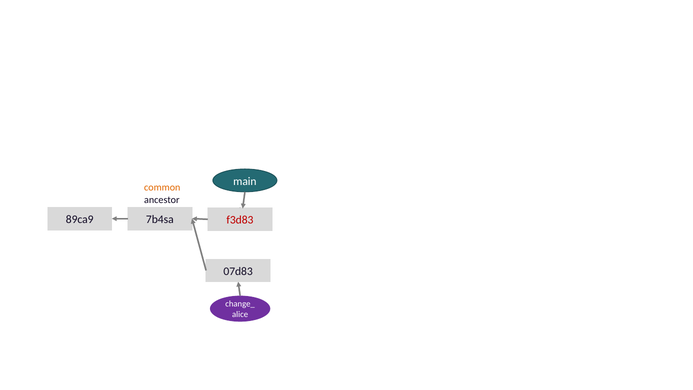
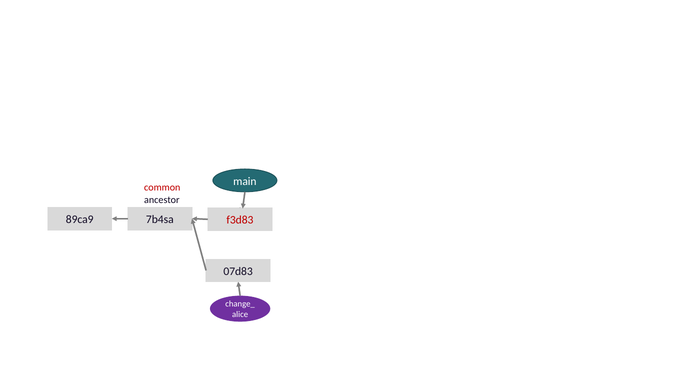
common colour: orange -> red (162, 187)
